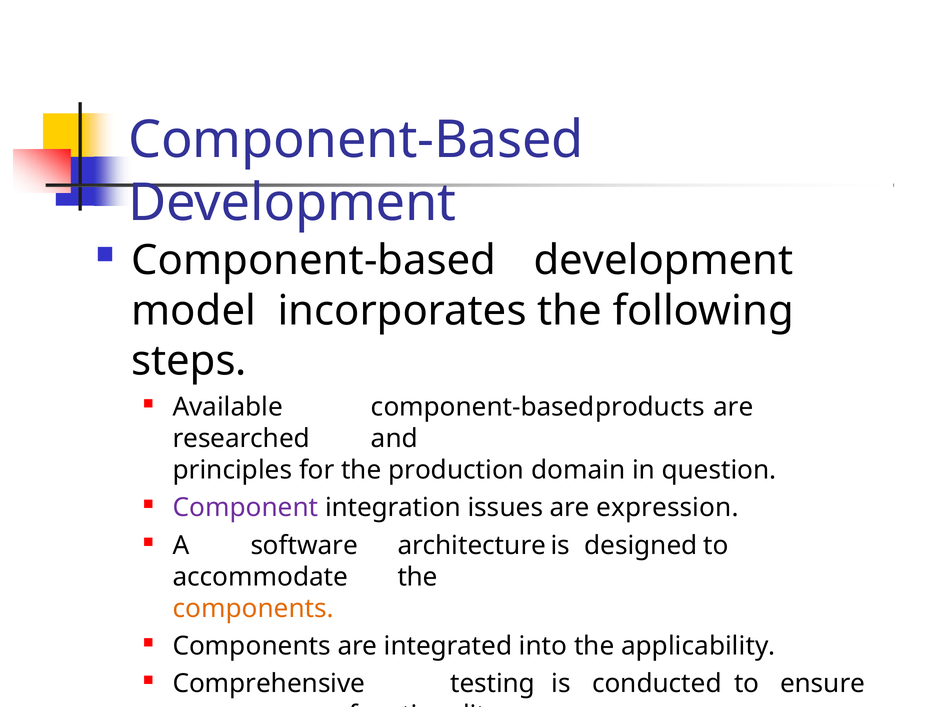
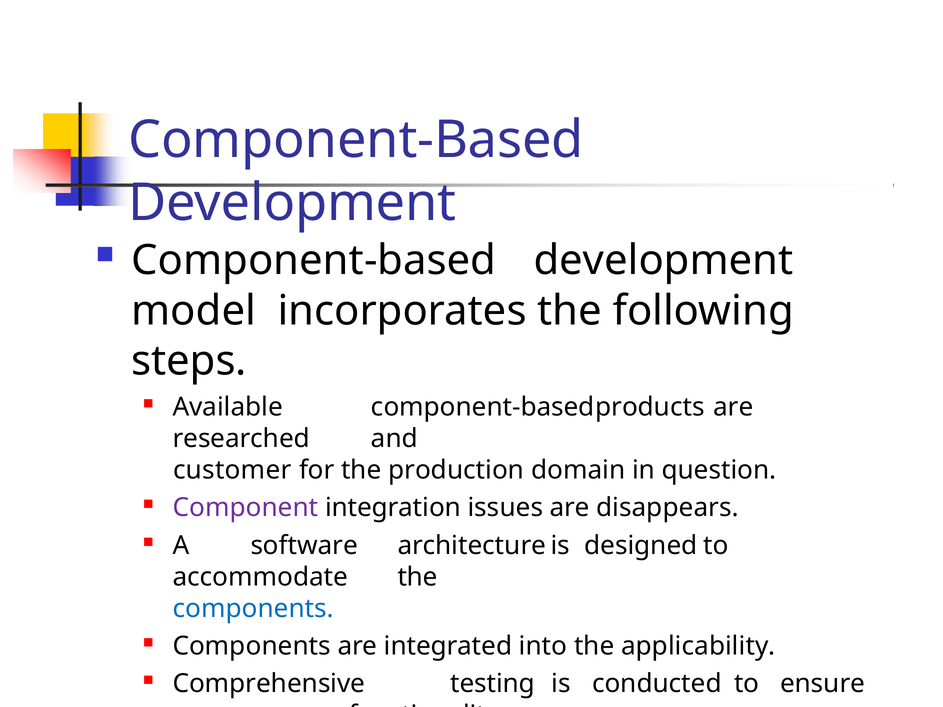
principles: principles -> customer (232, 470)
expression: expression -> disappears (667, 508)
components colour: orange -> blue (253, 609)
